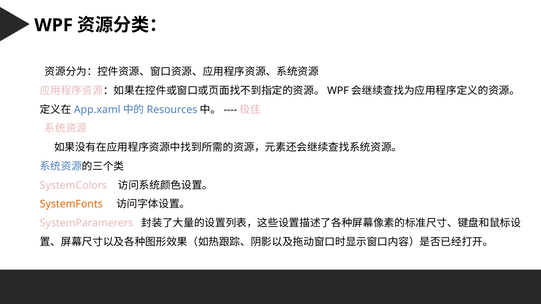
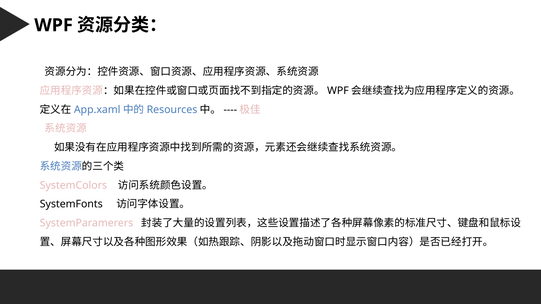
SystemFonts colour: orange -> black (71, 204)
